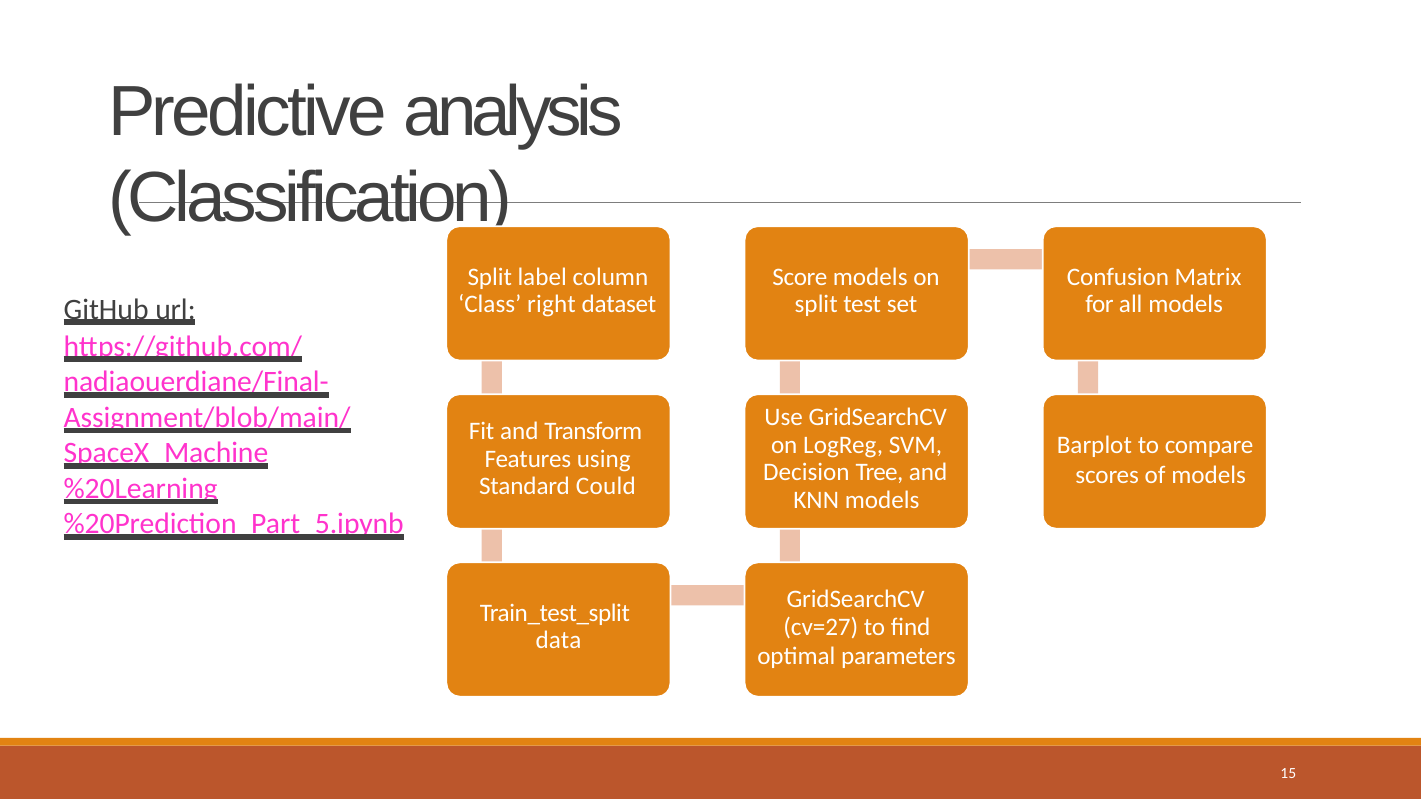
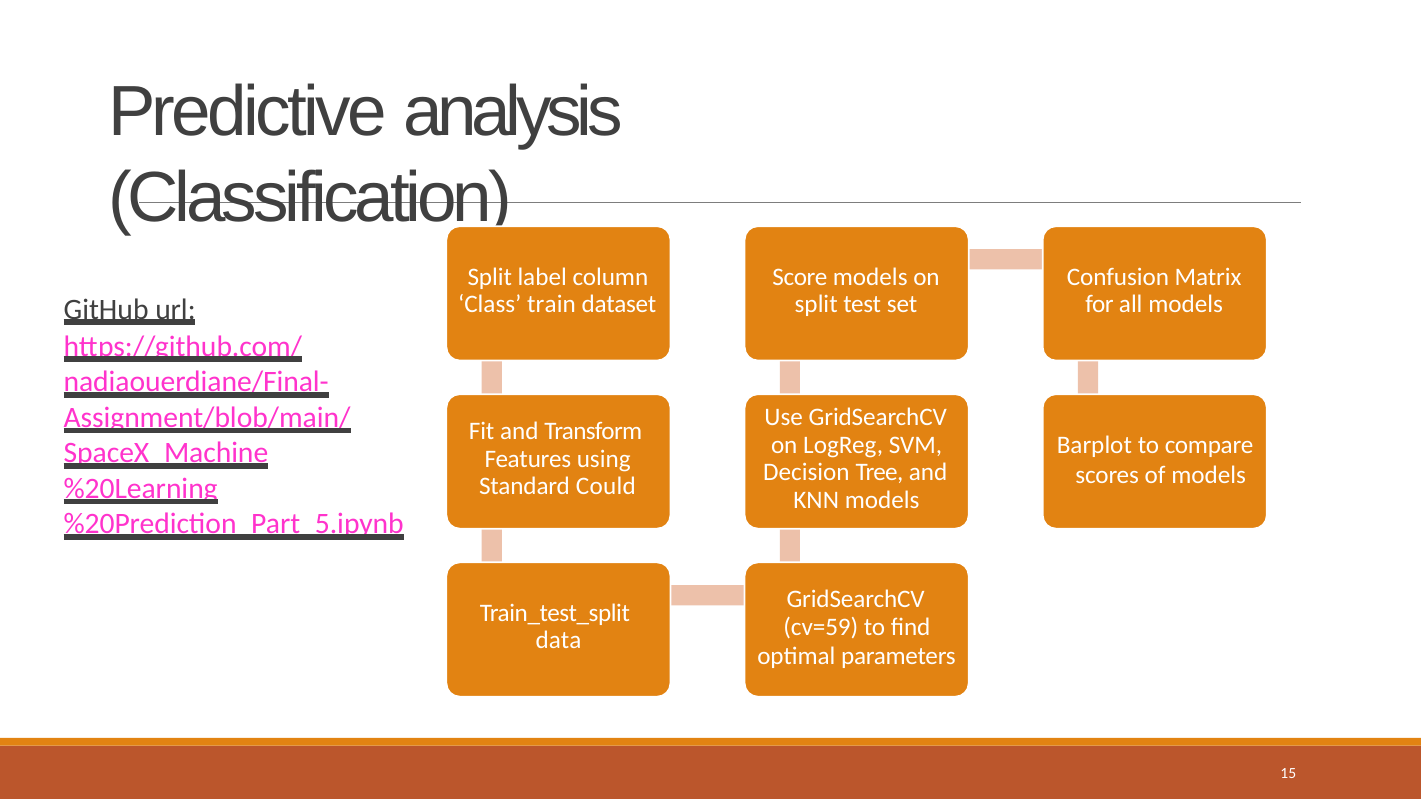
right: right -> train (552, 305)
cv=27: cv=27 -> cv=59 (821, 627)
